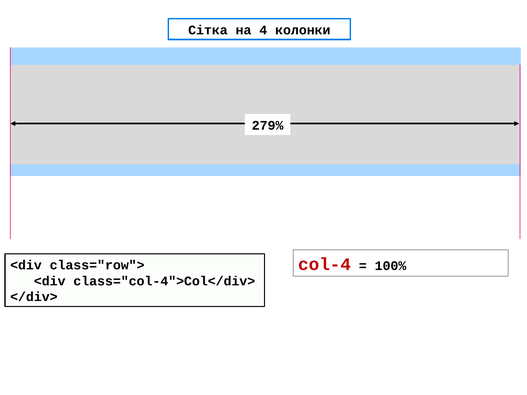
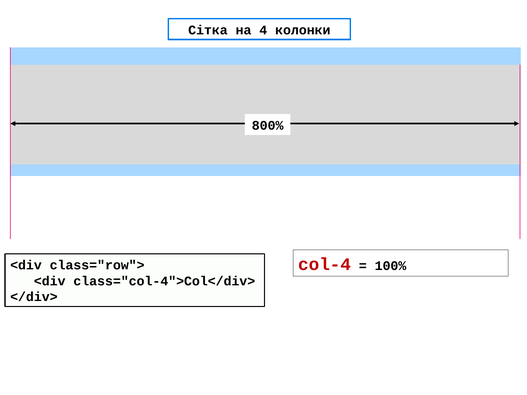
279%: 279% -> 800% (268, 125)
